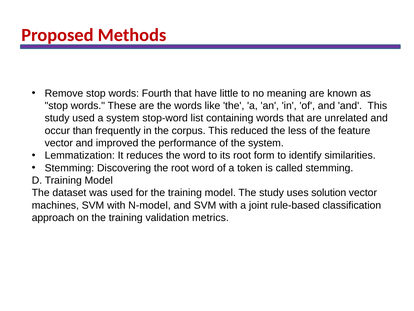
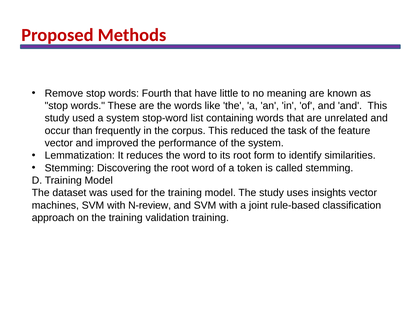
less: less -> task (297, 130)
solution: solution -> insights (329, 193)
N-model: N-model -> N-review (150, 205)
validation metrics: metrics -> training (210, 217)
